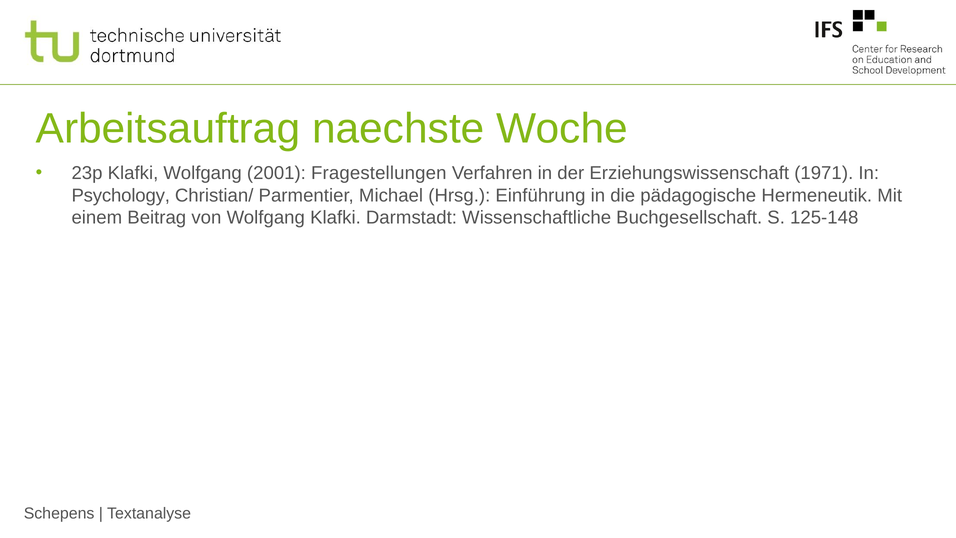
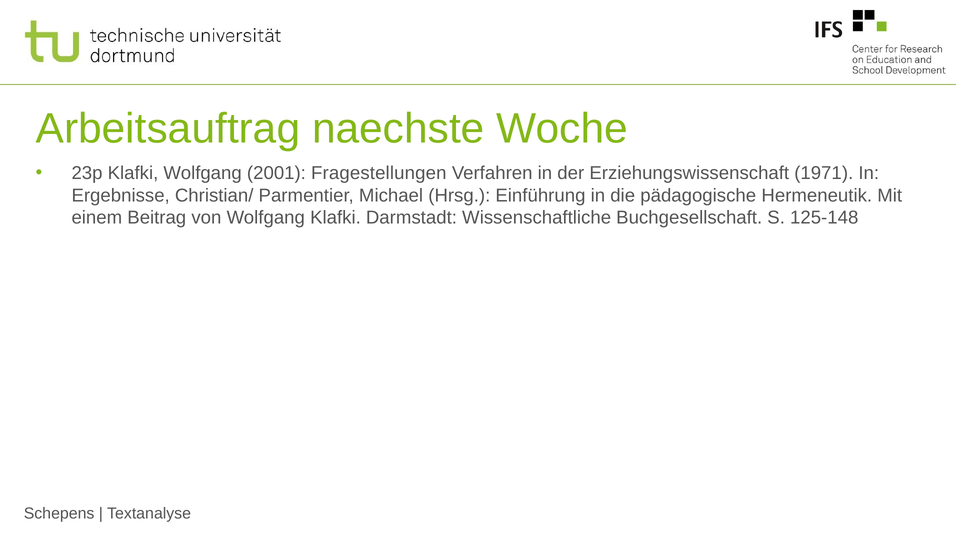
Psychology: Psychology -> Ergebnisse (121, 195)
